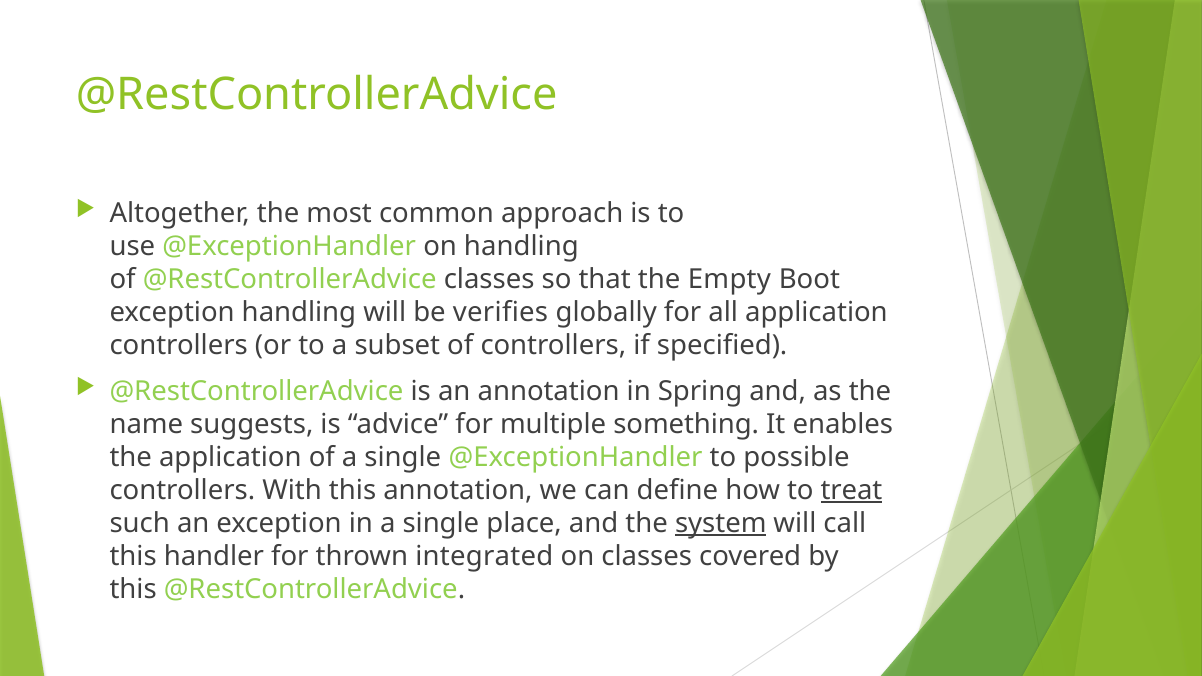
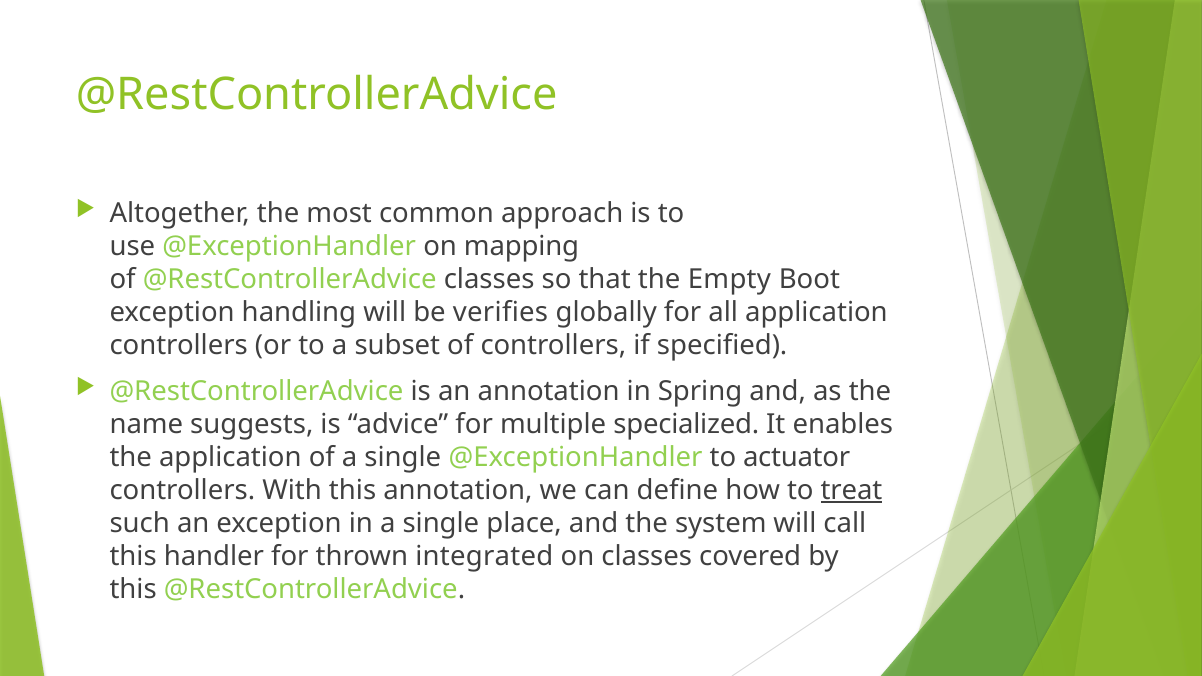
on handling: handling -> mapping (522, 246)
something: something -> specialized (686, 424)
possible: possible -> actuator (797, 457)
system underline: present -> none (721, 523)
